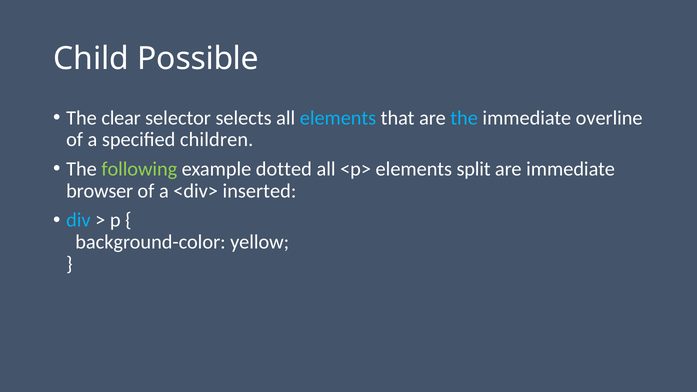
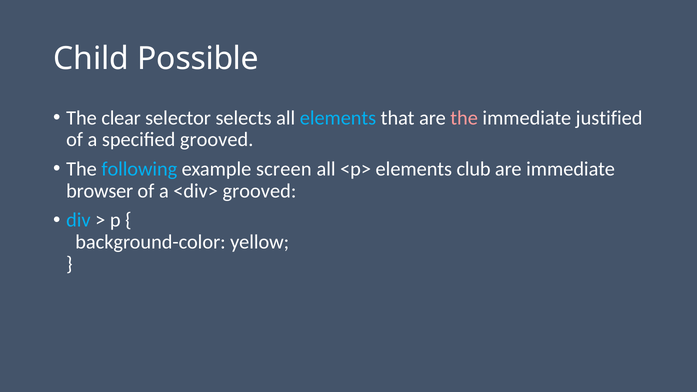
the colour: light blue -> pink (464, 118)
overline: overline -> justified (609, 118)
specified children: children -> grooved (217, 140)
following colour: light green -> light blue (139, 169)
dotted: dotted -> screen (284, 169)
split: split -> club (474, 169)
<div> inserted: inserted -> grooved (259, 191)
